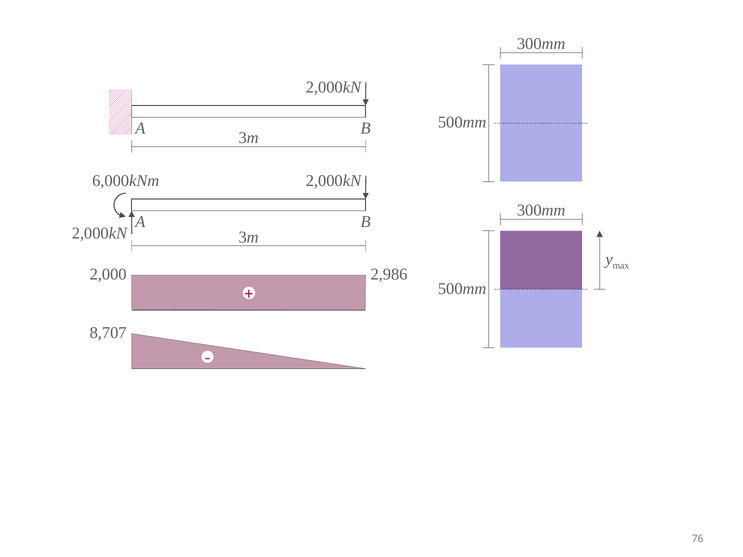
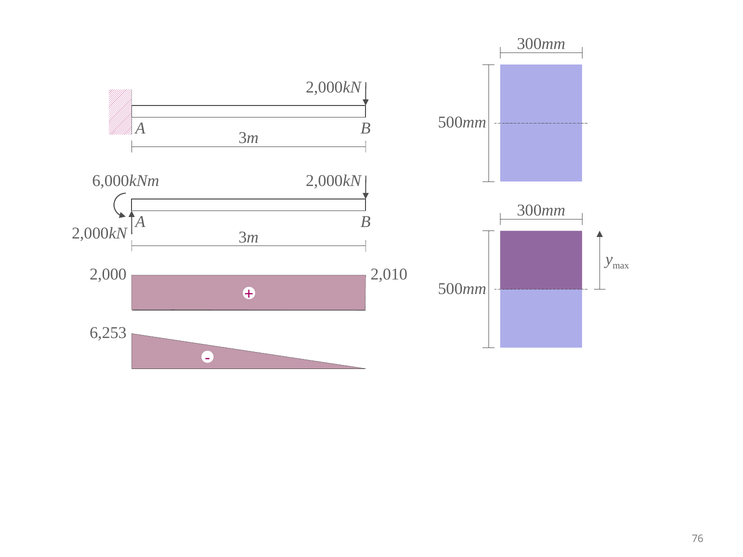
2,986: 2,986 -> 2,010 (389, 275)
8,707: 8,707 -> 6,253 (108, 333)
